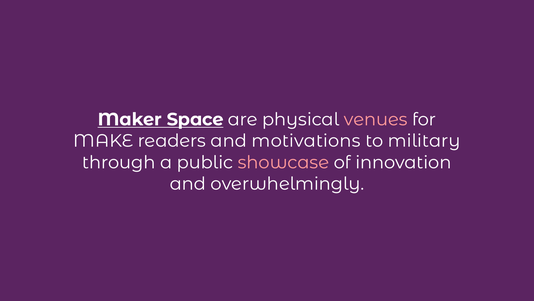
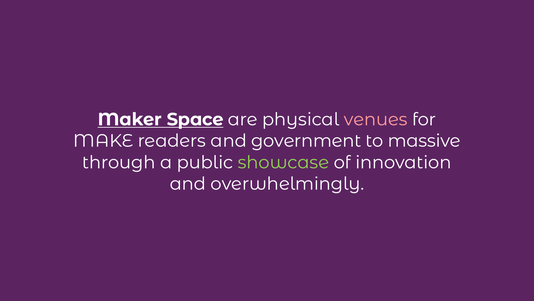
motivations: motivations -> government (306, 141)
military: military -> massive (424, 141)
showcase colour: pink -> light green (283, 162)
